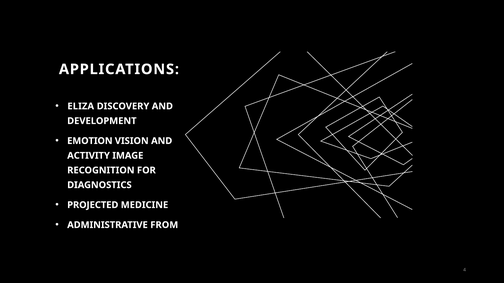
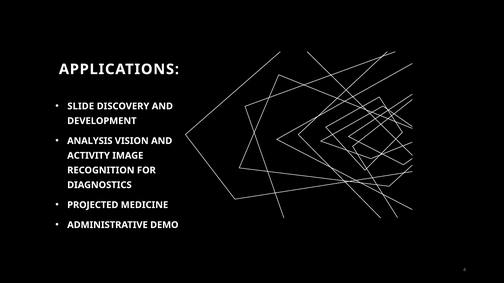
ELIZA: ELIZA -> SLIDE (81, 106)
EMOTION: EMOTION -> ANALYSIS (90, 141)
FROM: FROM -> DEMO (164, 225)
